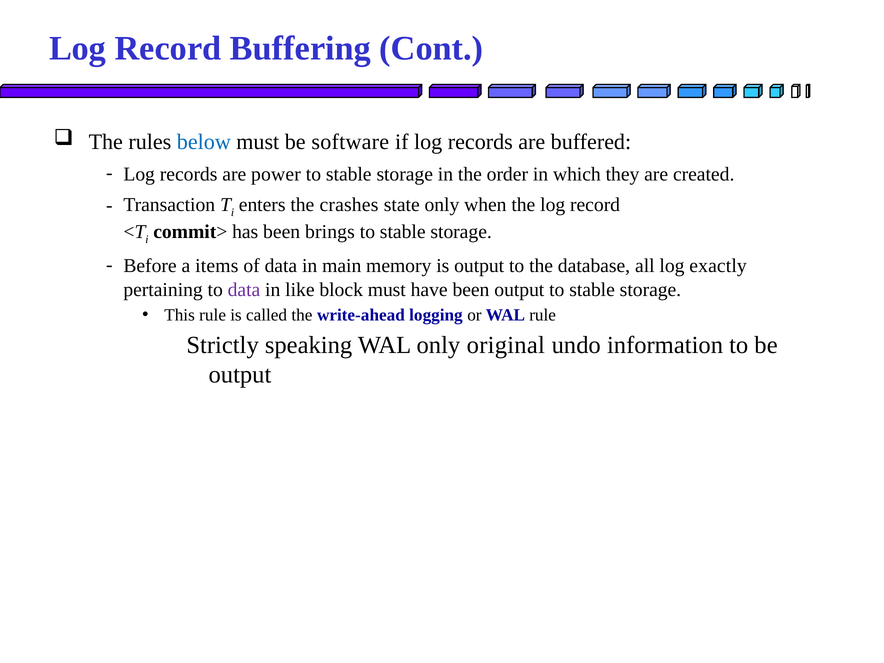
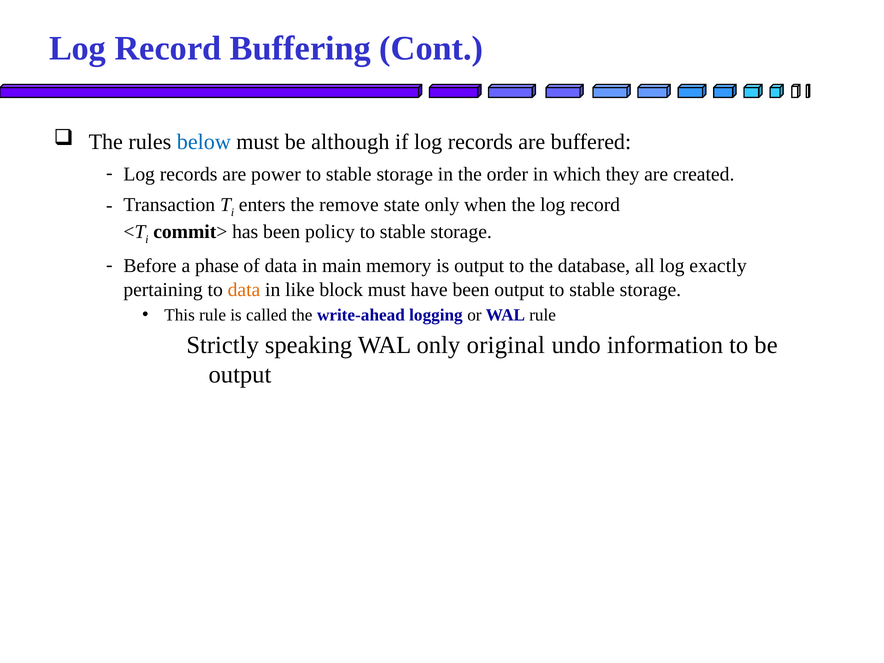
software: software -> although (350, 142)
crashes: crashes -> remove (349, 205)
brings: brings -> policy (330, 232)
items: items -> phase (217, 266)
data colour: purple -> orange (244, 290)
